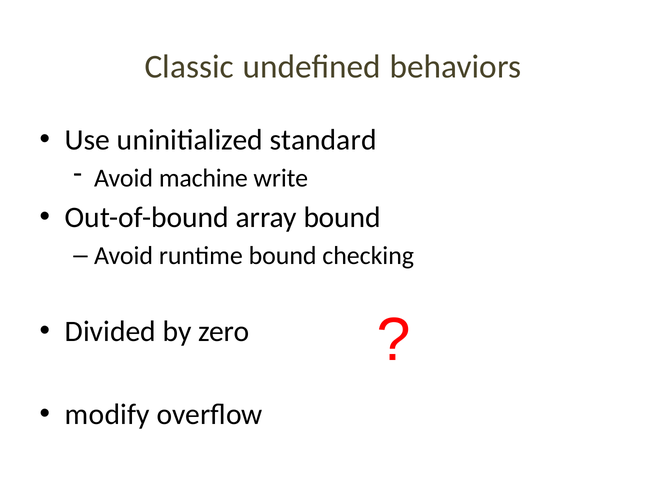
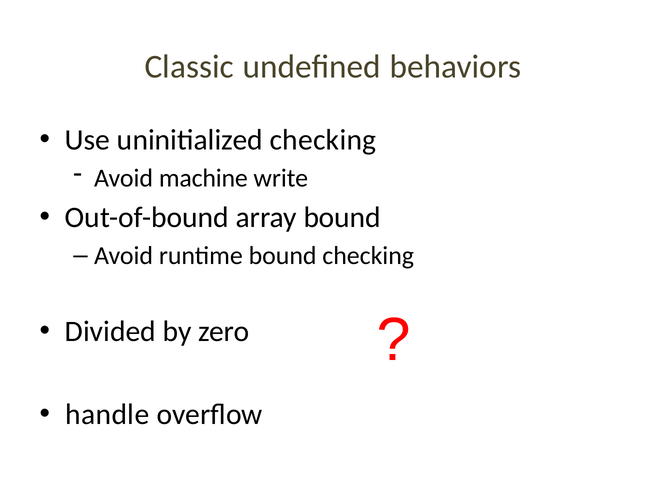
uninitialized standard: standard -> checking (323, 140)
modify: modify -> handle (107, 414)
